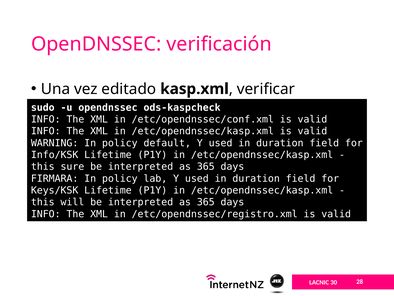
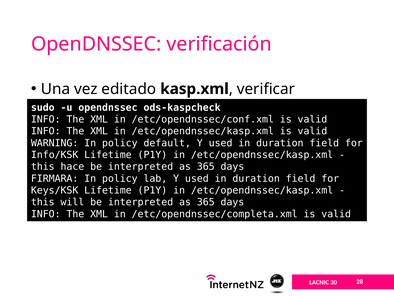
sure: sure -> hace (72, 166)
/etc/opendnssec/registro.xml: /etc/opendnssec/registro.xml -> /etc/opendnssec/completa.xml (215, 214)
